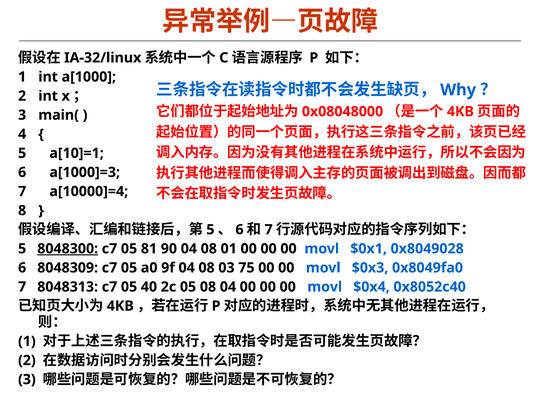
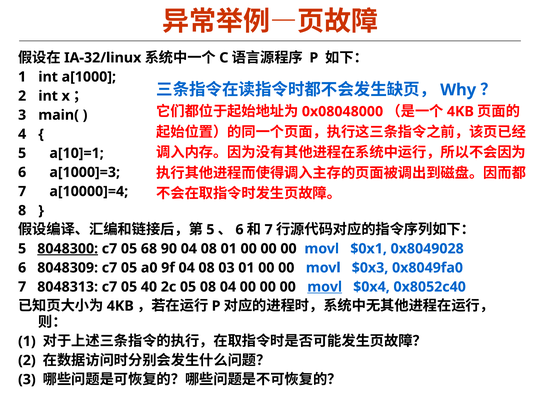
81: 81 -> 68 (149, 249)
03 75: 75 -> 01 (246, 268)
movl underline: none -> present (325, 287)
